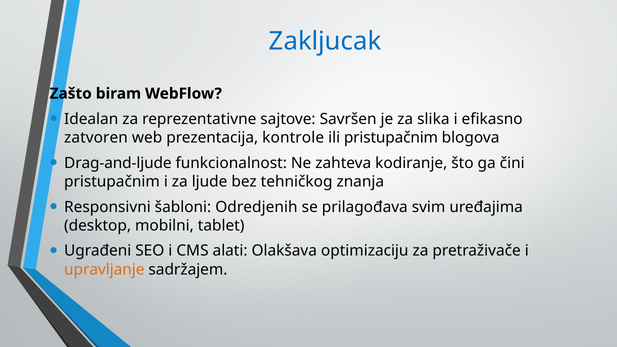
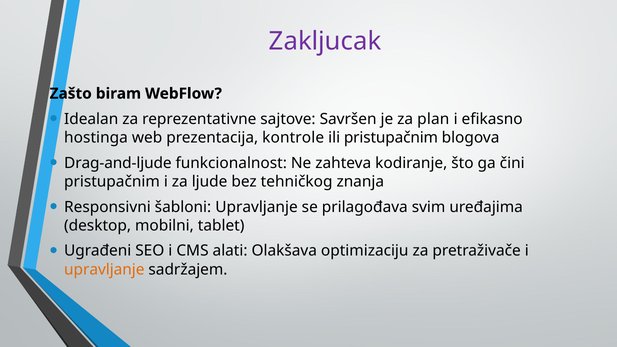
Zakljucak colour: blue -> purple (325, 41)
slika: slika -> plan (433, 119)
zatvoren: zatvoren -> hostinga (96, 138)
šabloni Odredjenih: Odredjenih -> Upravljanje (256, 207)
